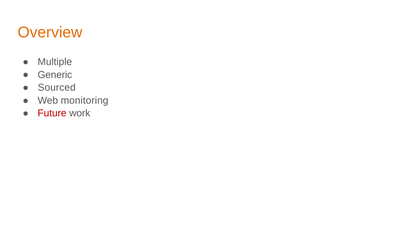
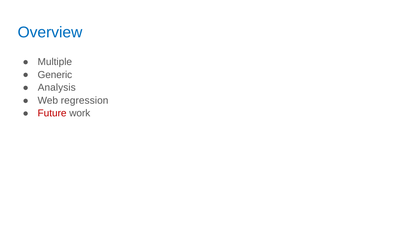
Overview colour: orange -> blue (50, 32)
Sourced: Sourced -> Analysis (57, 88)
monitoring: monitoring -> regression (85, 100)
